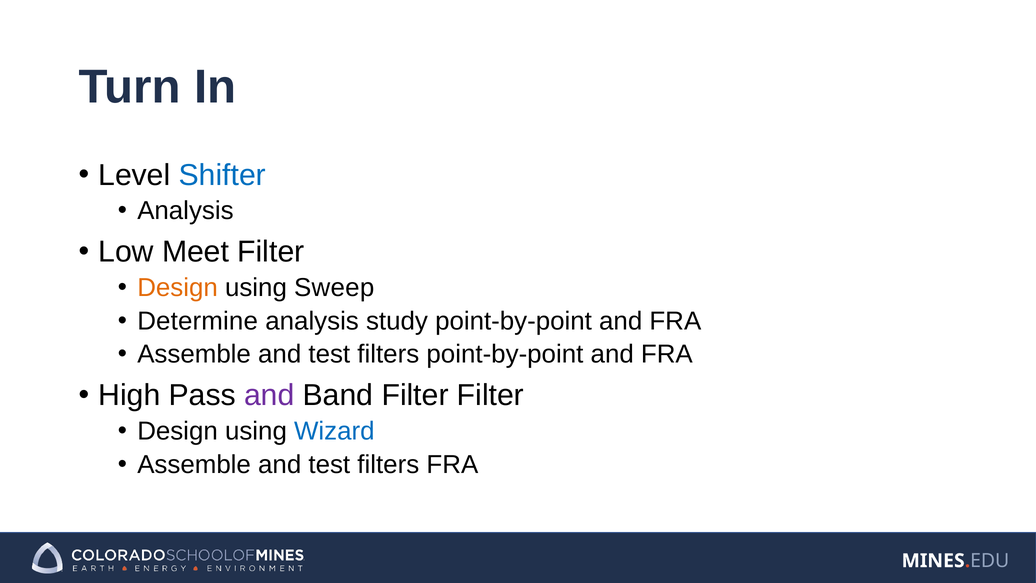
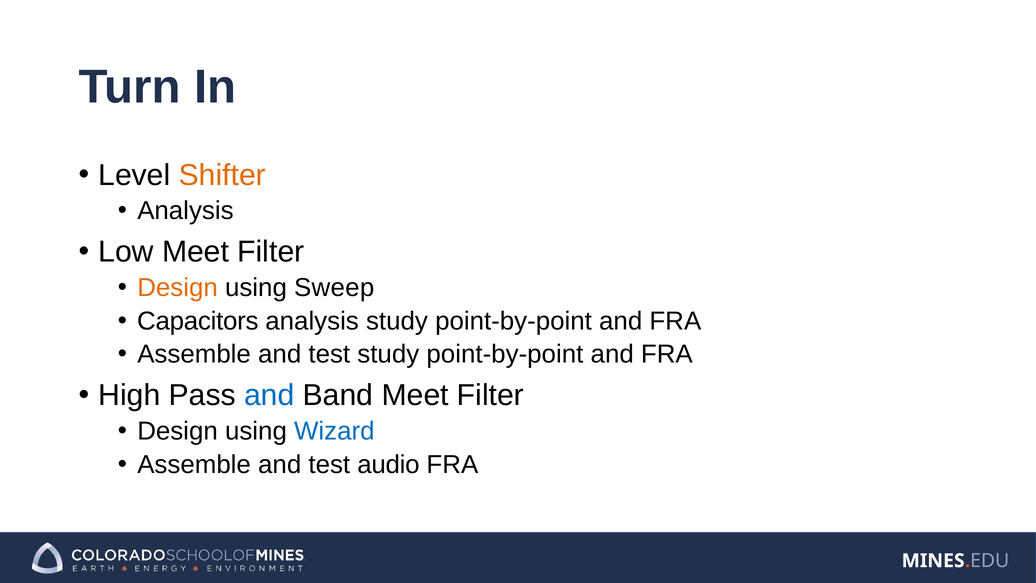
Shifter colour: blue -> orange (222, 175)
Determine: Determine -> Capacitors (198, 321)
filters: filters -> study (388, 354)
and colour: purple -> blue (269, 395)
Band Filter: Filter -> Meet (415, 395)
filters: filters -> audio (388, 464)
